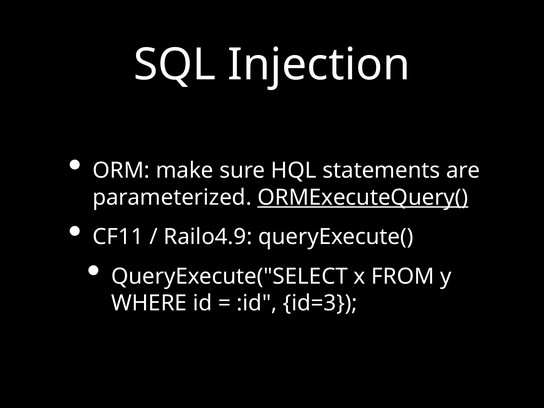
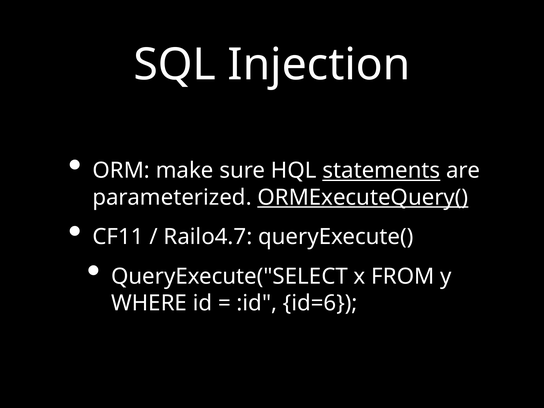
statements underline: none -> present (381, 171)
Railo4.9: Railo4.9 -> Railo4.7 (208, 237)
id=3: id=3 -> id=6 (320, 303)
